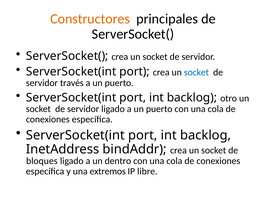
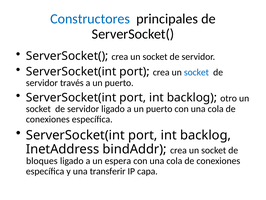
Constructores colour: orange -> blue (90, 19)
dentro: dentro -> espera (118, 161)
extremos: extremos -> transferir (108, 171)
libre: libre -> capa (147, 171)
